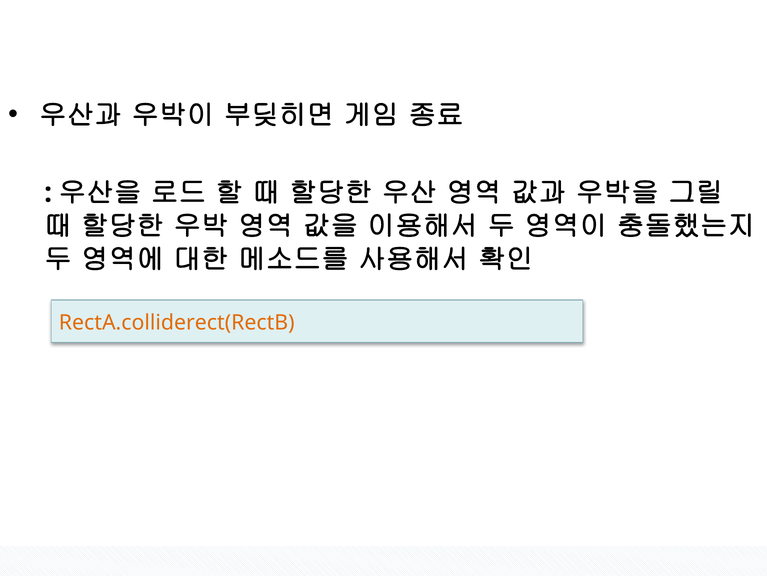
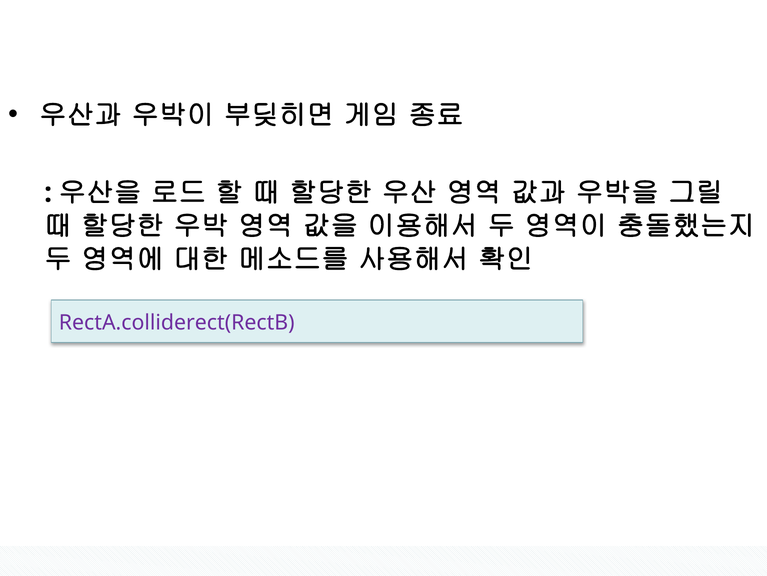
RectA.colliderect(RectB colour: orange -> purple (177, 322)
